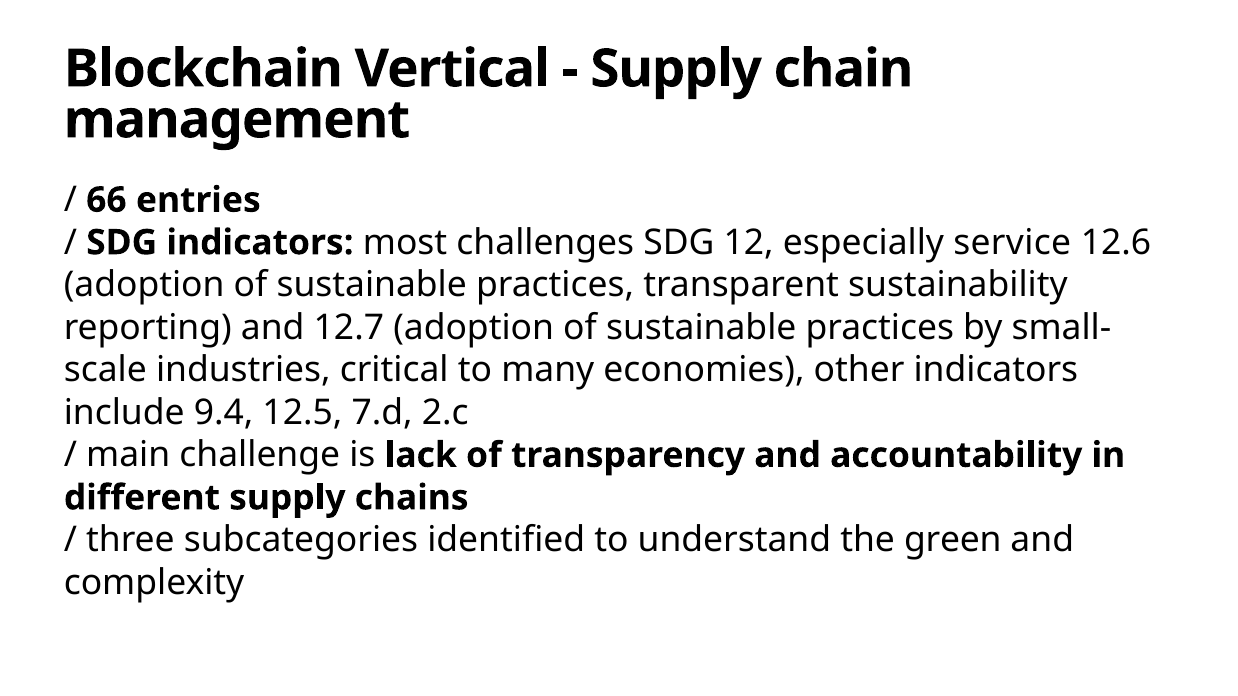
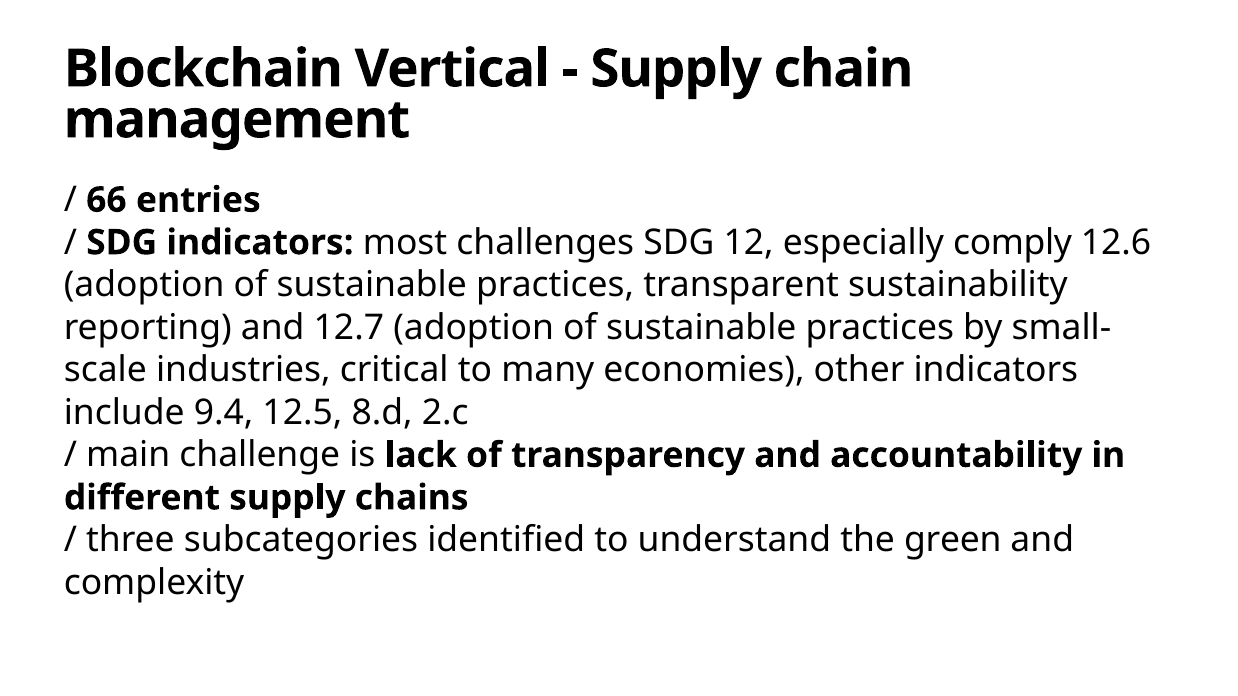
service: service -> comply (1013, 243)
7.d: 7.d -> 8.d (382, 413)
